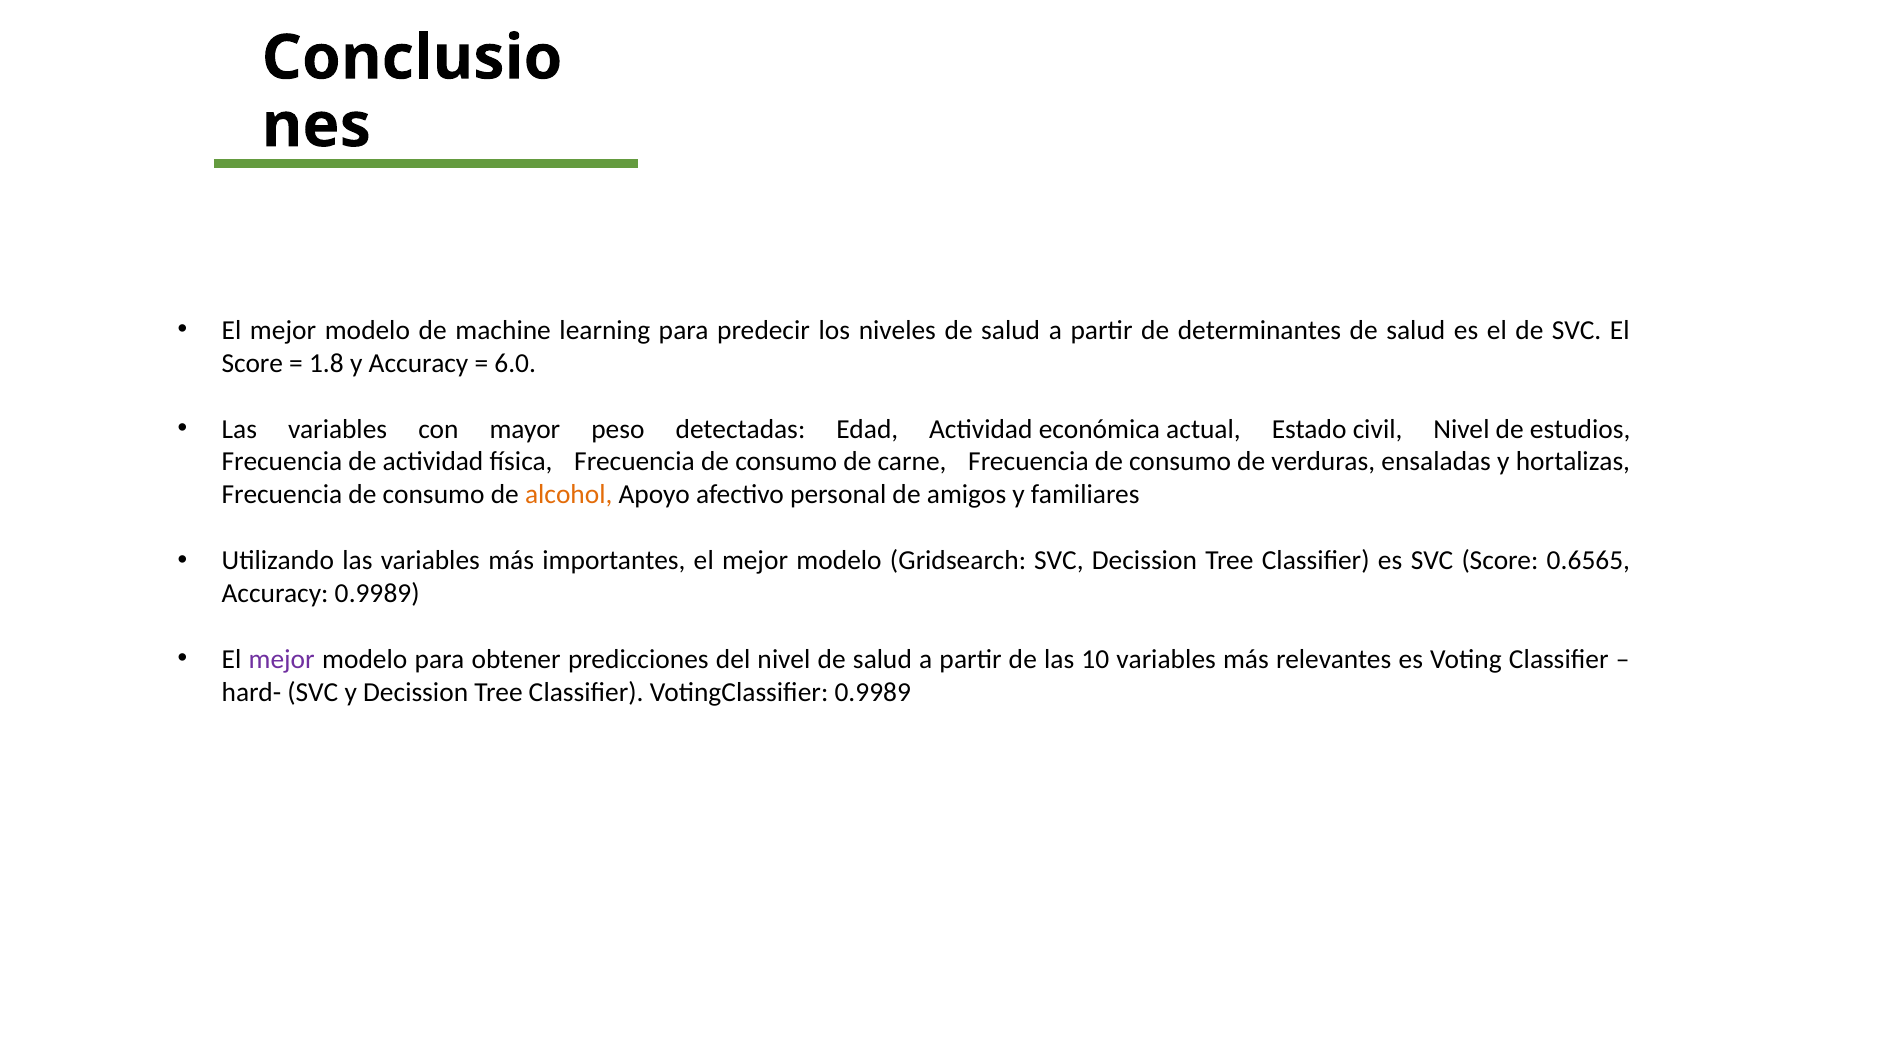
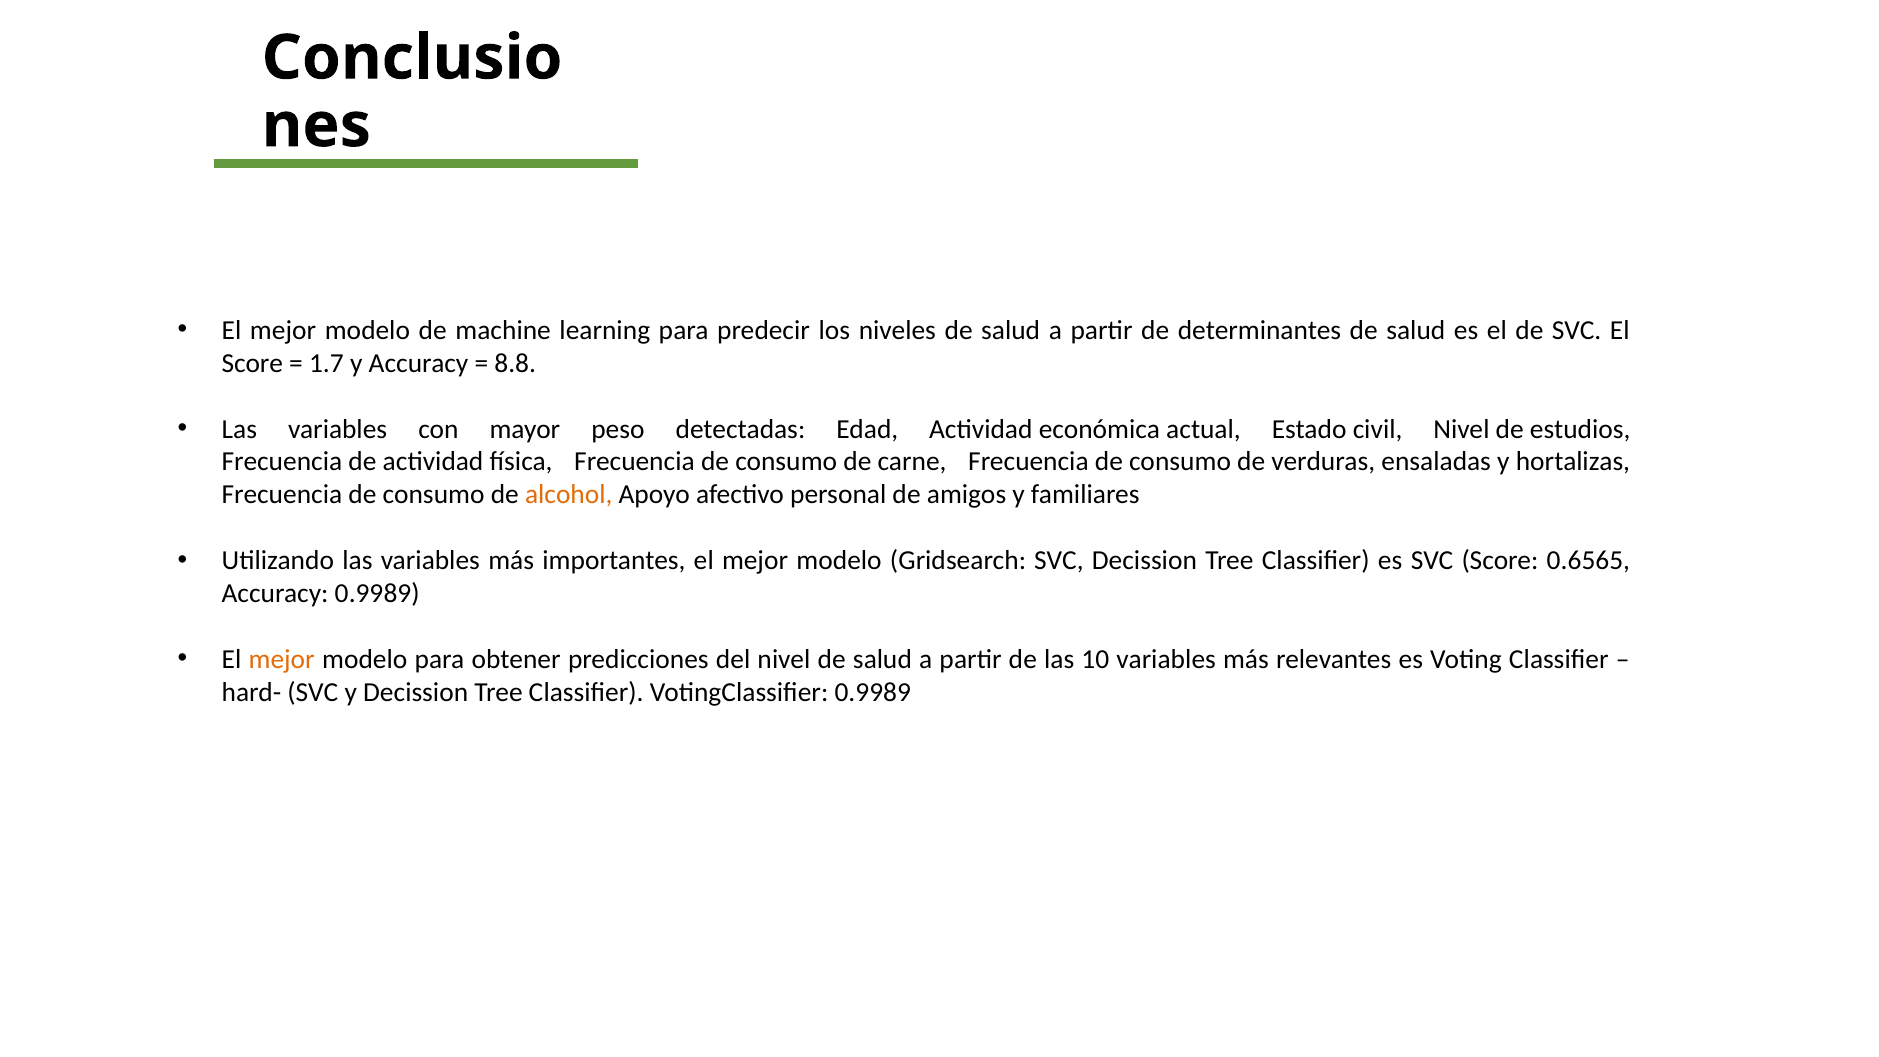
1.8: 1.8 -> 1.7 (326, 363)
6.0: 6.0 -> 8.8 (515, 363)
mejor colour: purple -> orange (282, 659)
